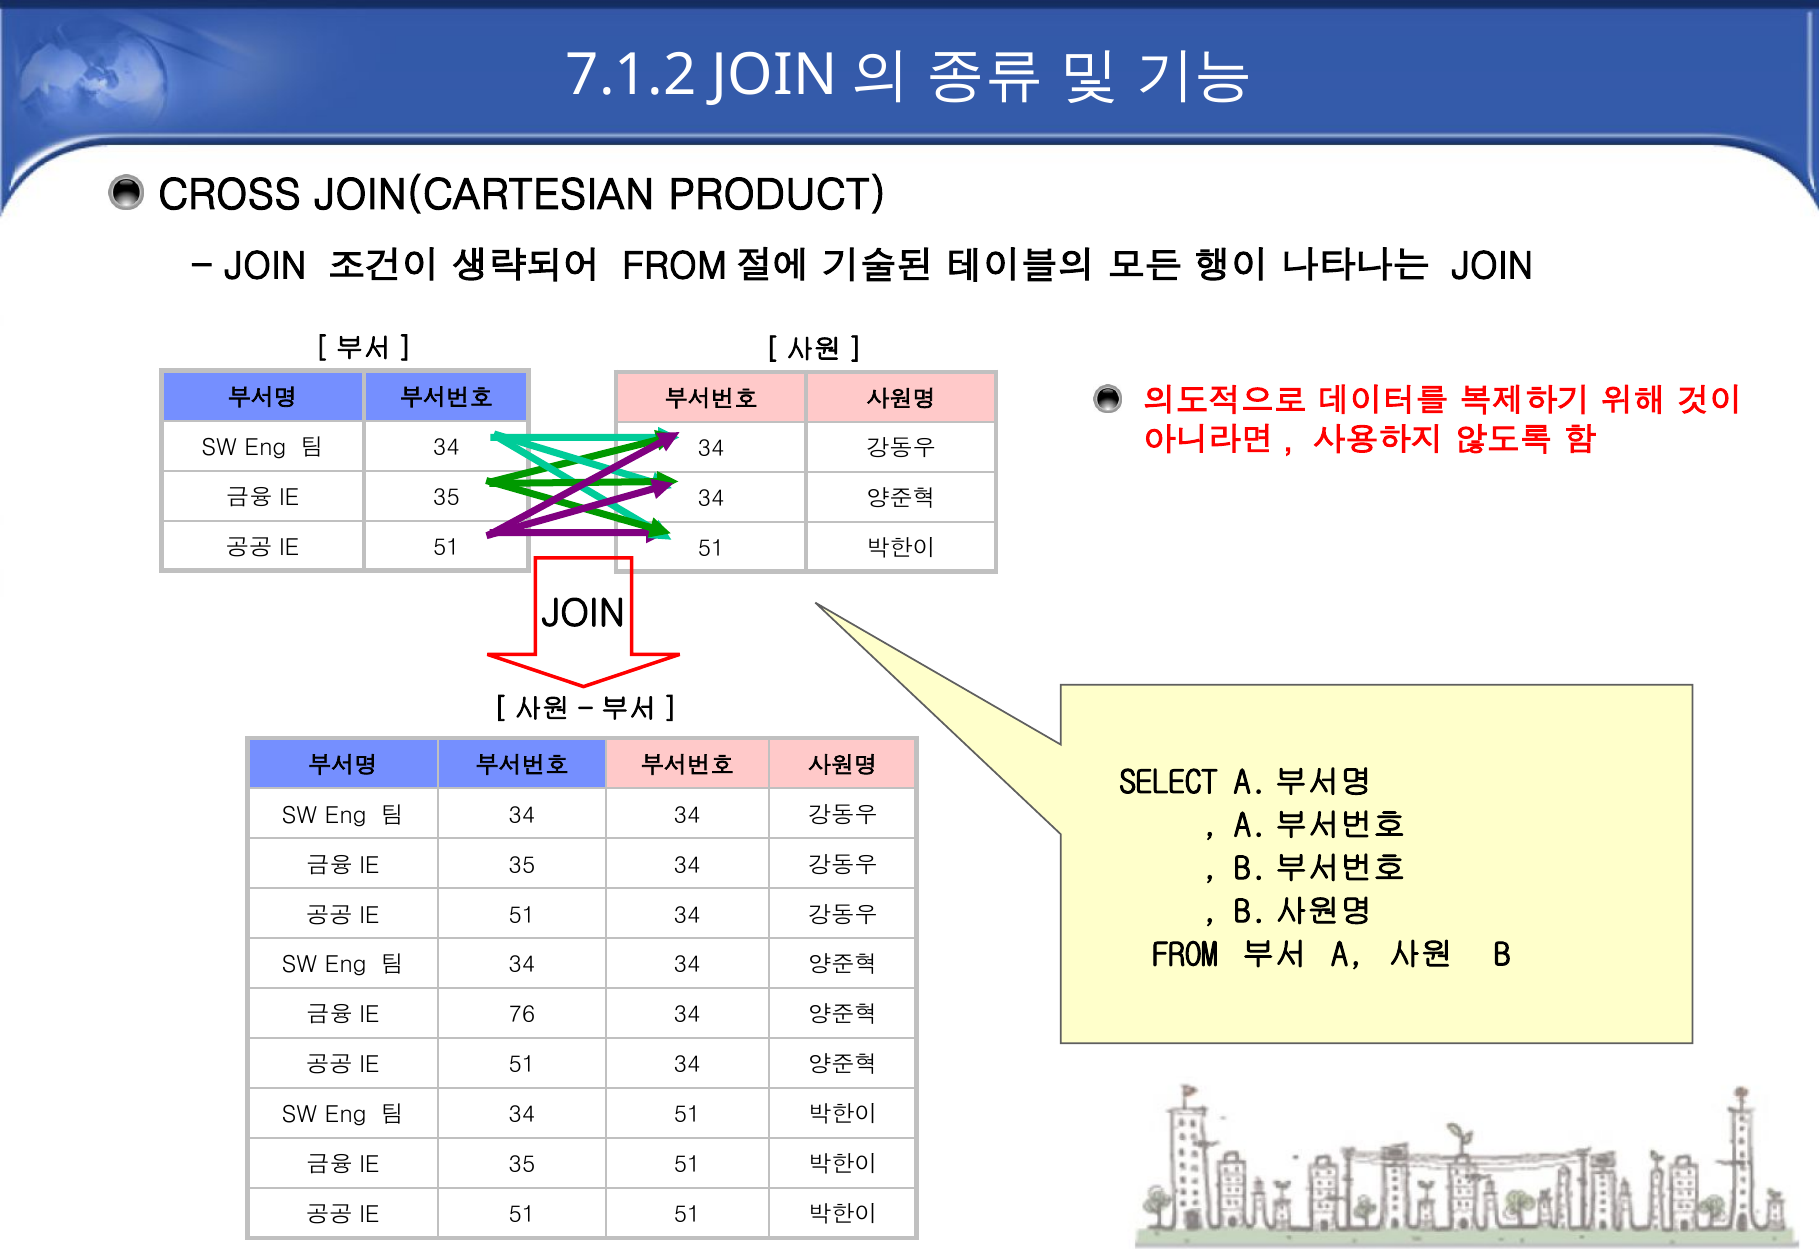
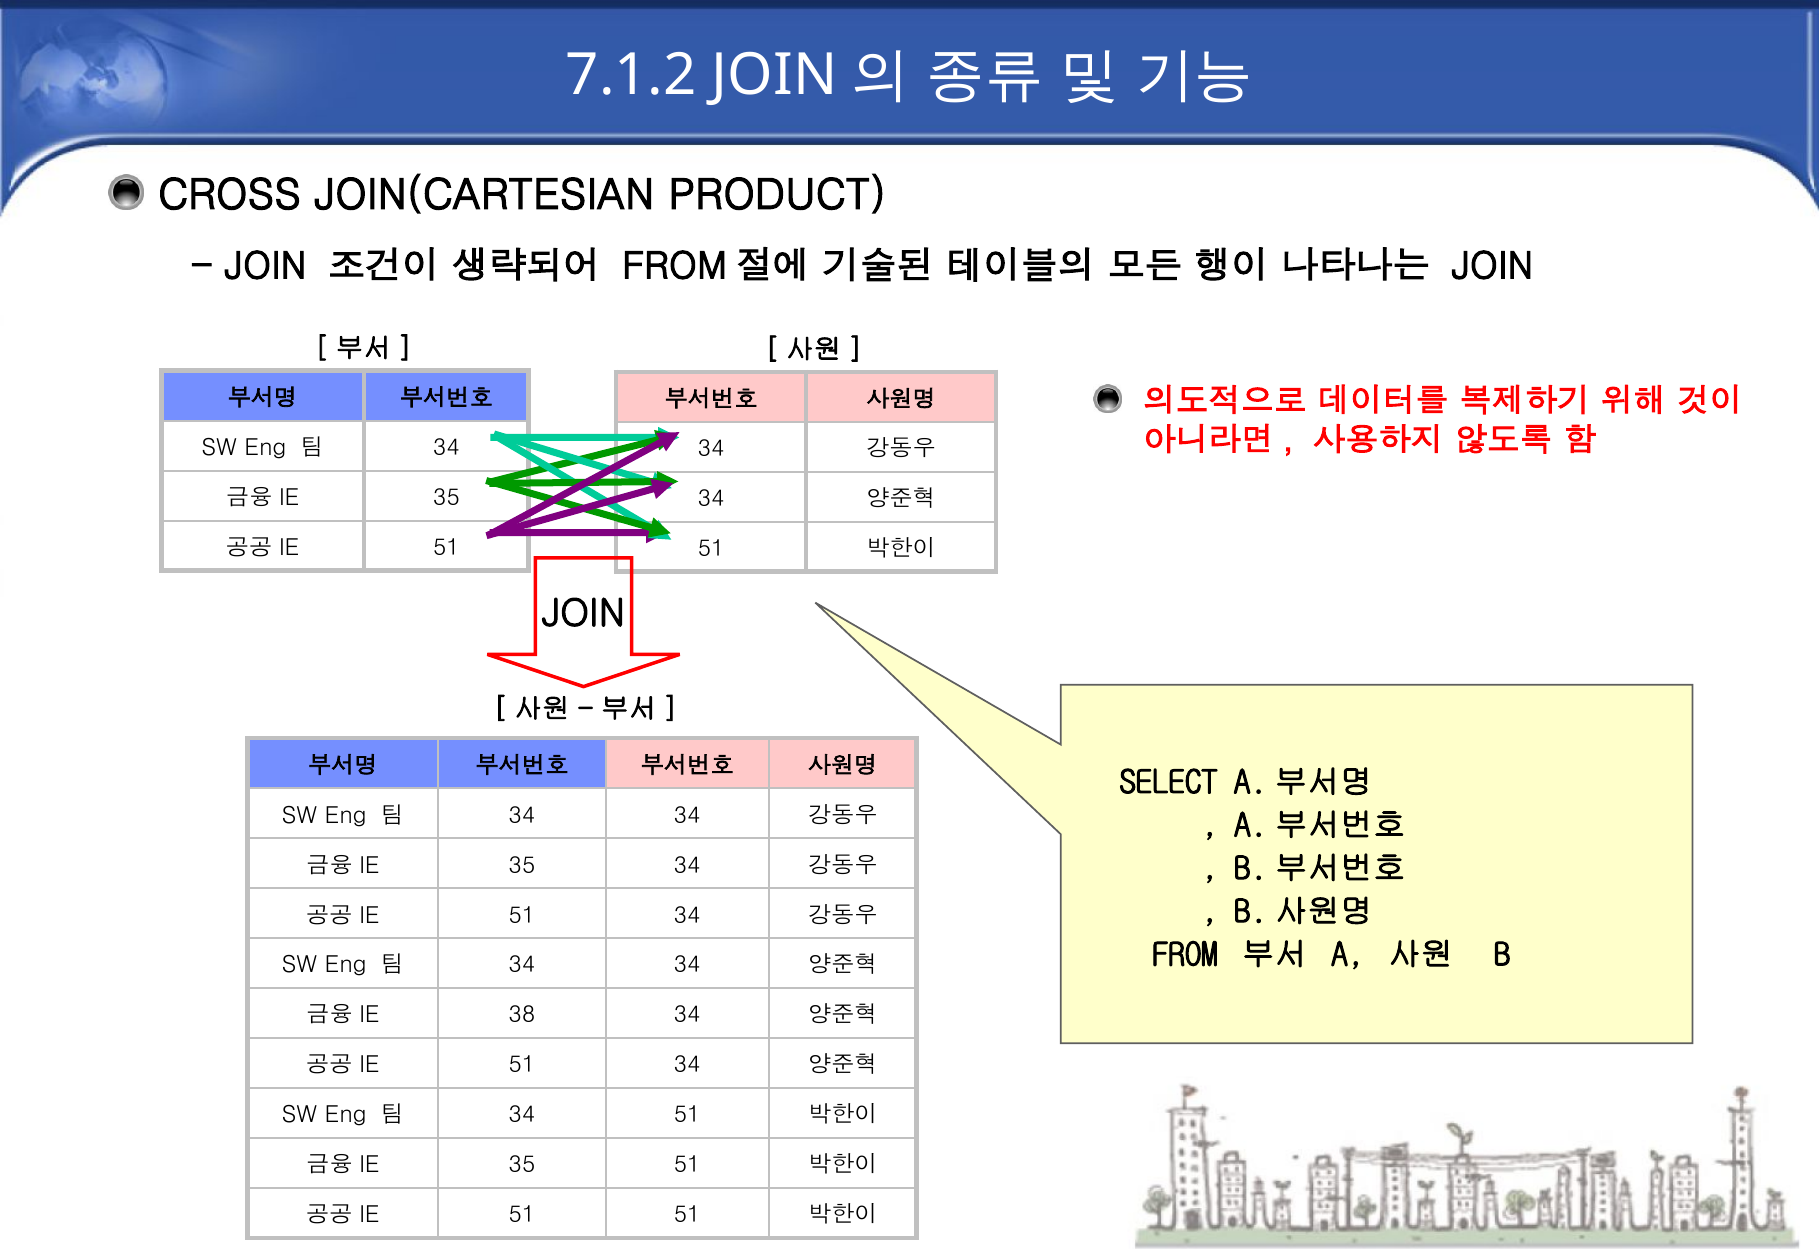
76: 76 -> 38 (522, 1015)
